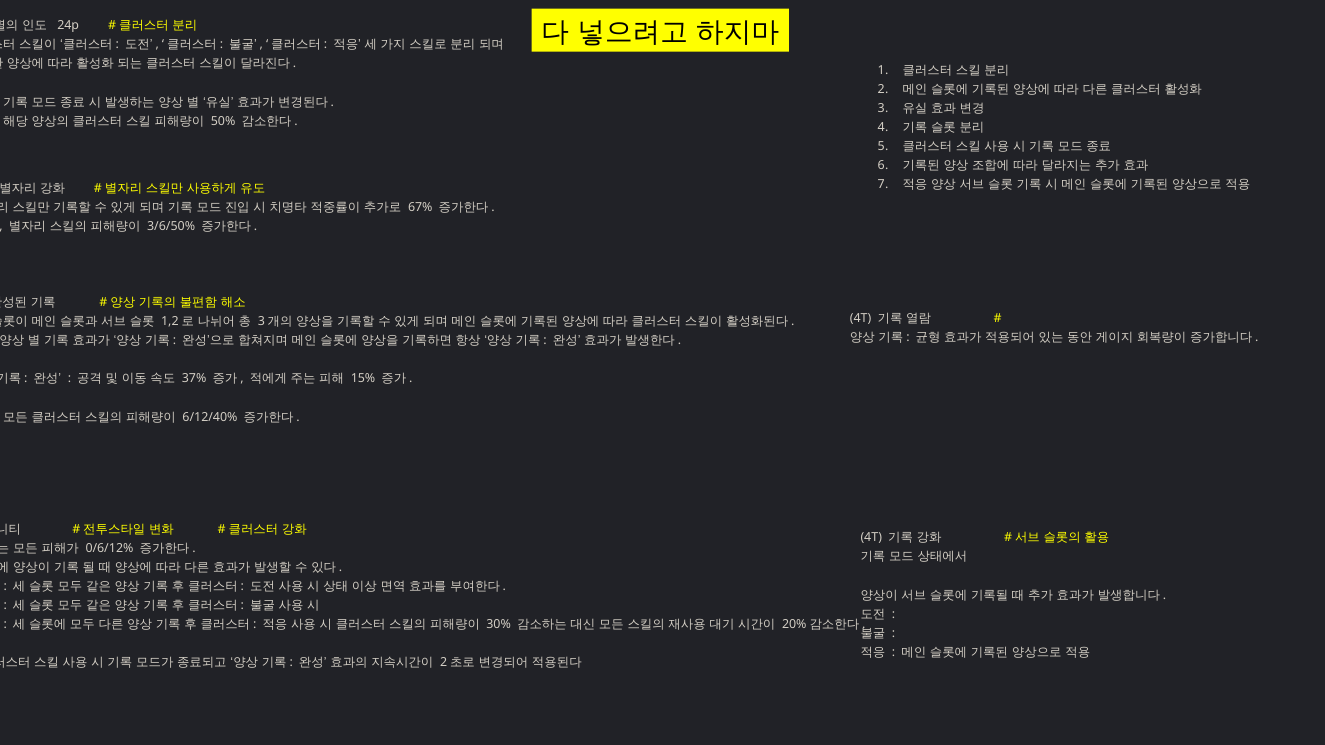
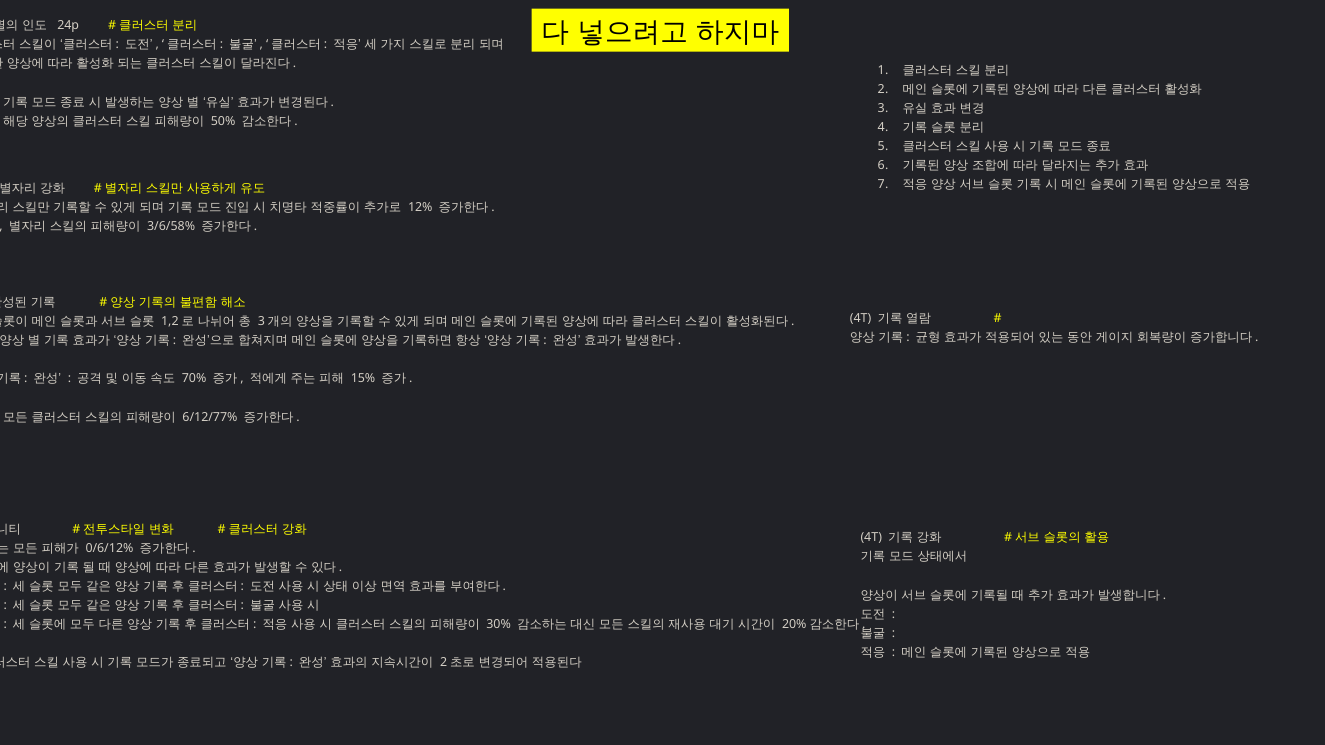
67%: 67% -> 12% (420, 208)
3/6/50%: 3/6/50% -> 3/6/58% (171, 227)
37%: 37% -> 70% (194, 379)
6/12/40%: 6/12/40% -> 6/12/77% (210, 417)
